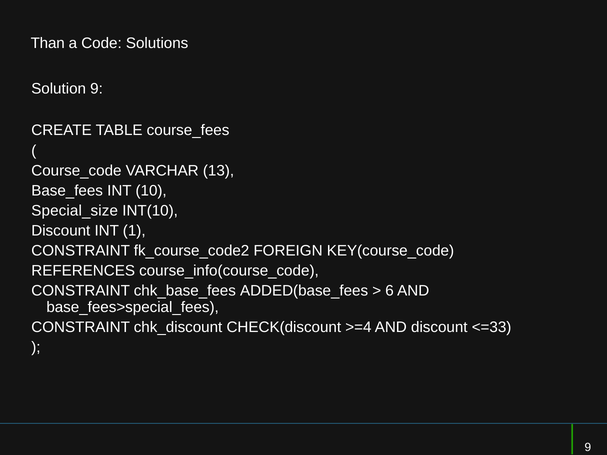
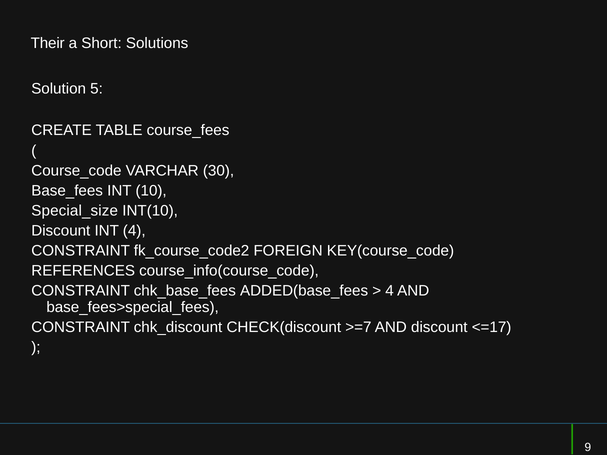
Than: Than -> Their (48, 43)
Code: Code -> Short (102, 43)
Solution 9: 9 -> 5 (97, 89)
13: 13 -> 30 (218, 171)
INT 1: 1 -> 4 (134, 231)
6: 6 -> 4 (390, 291)
>=4: >=4 -> >=7 (358, 327)
<=33: <=33 -> <=17 (492, 327)
